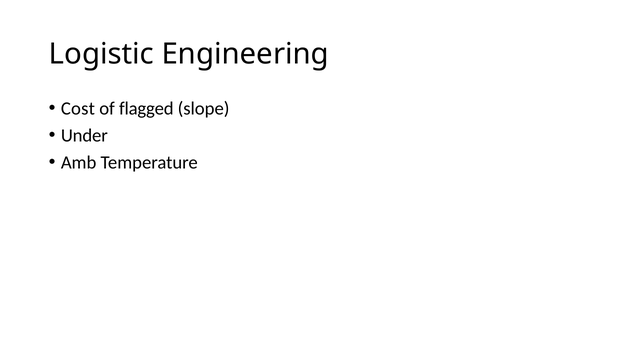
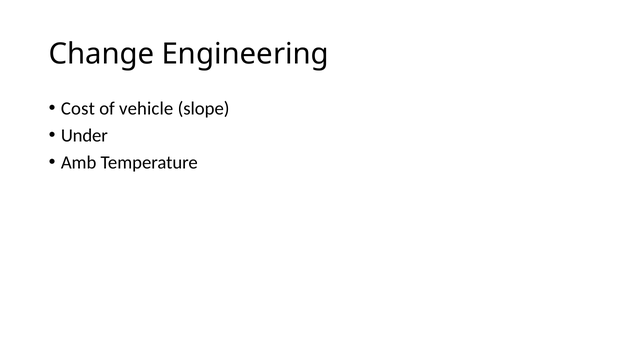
Logistic: Logistic -> Change (101, 54)
flagged: flagged -> vehicle (146, 108)
